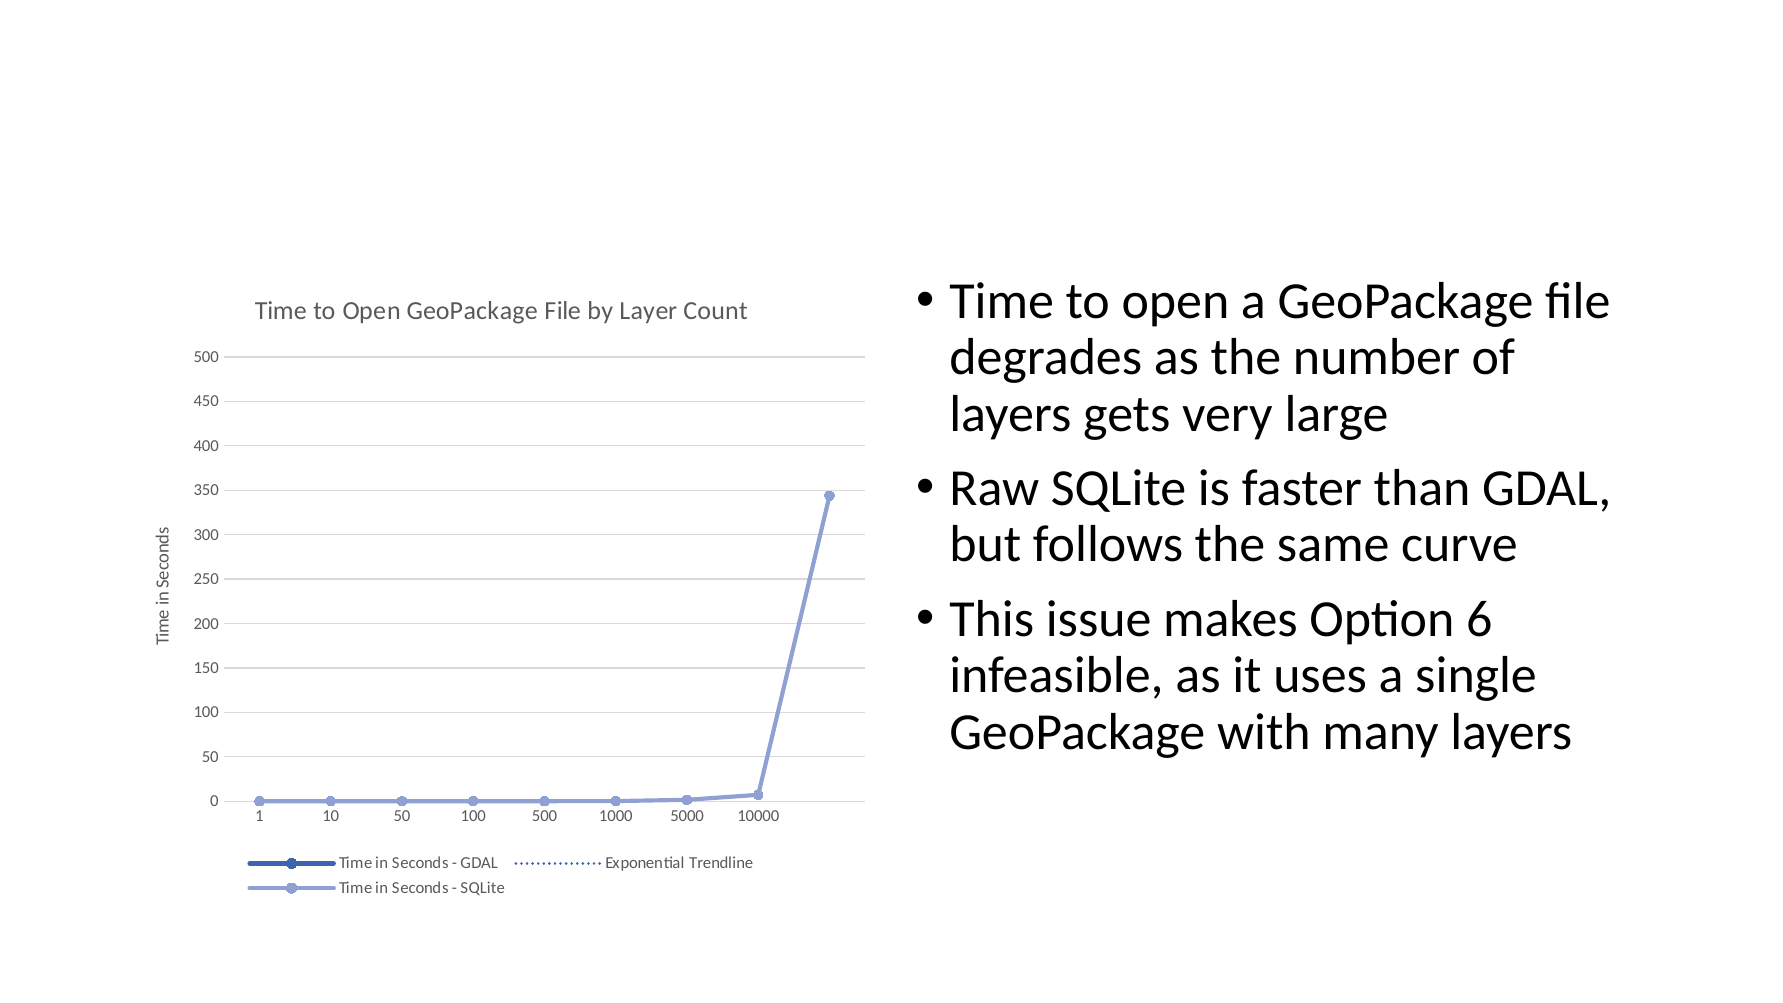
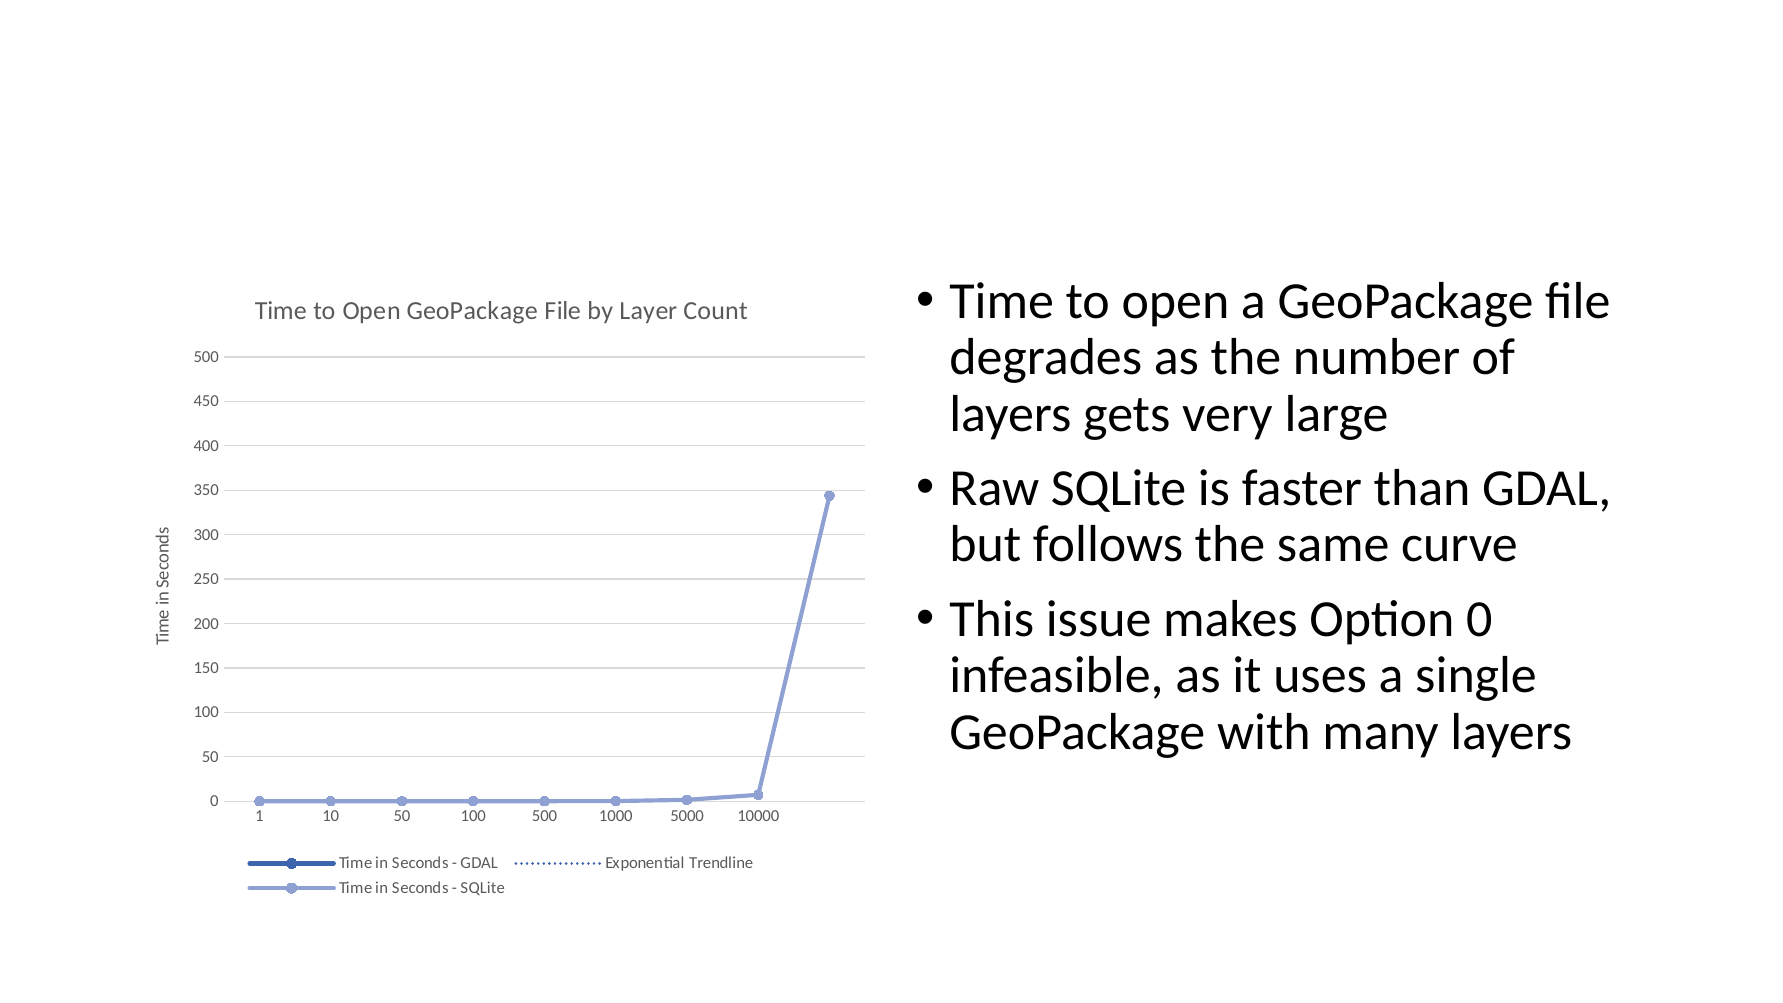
Option 6: 6 -> 0 (1479, 619)
